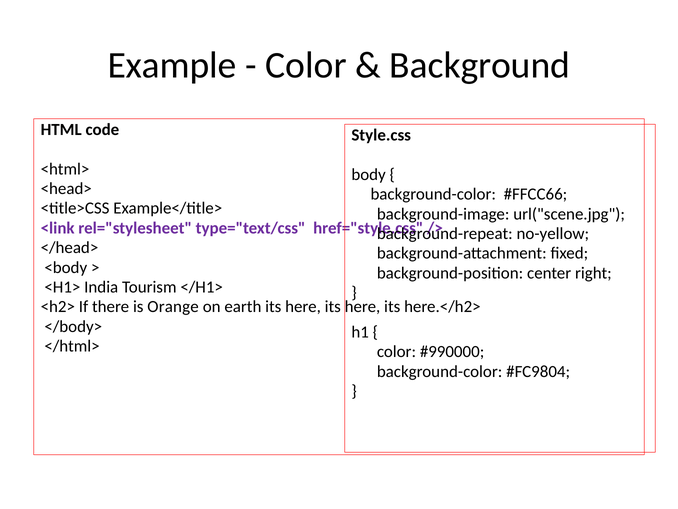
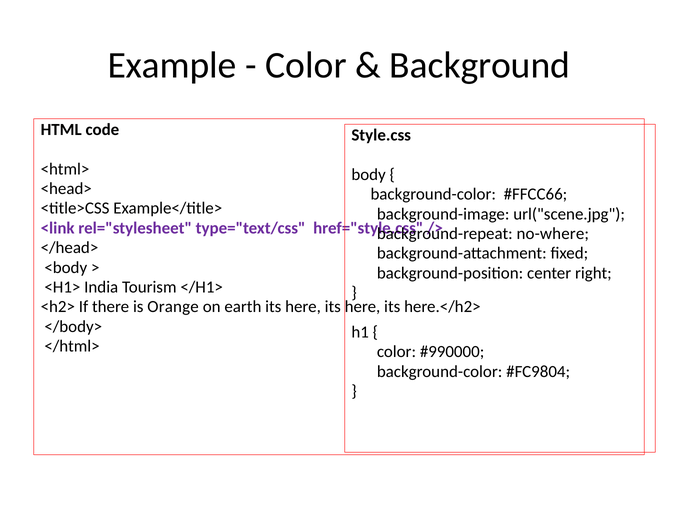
no-yellow: no-yellow -> no-where (553, 233)
